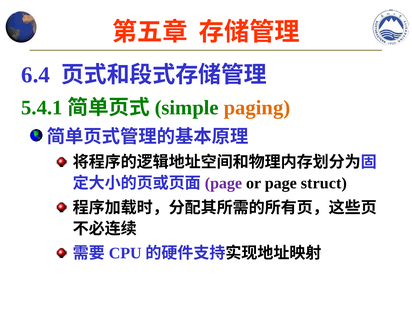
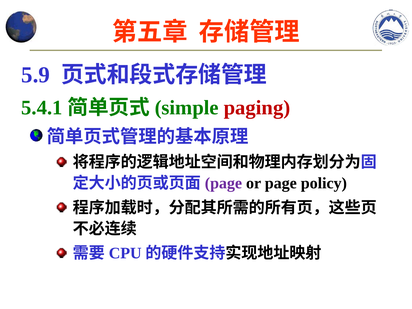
6.4: 6.4 -> 5.9 (36, 75)
paging colour: orange -> red (257, 108)
struct: struct -> policy (324, 183)
